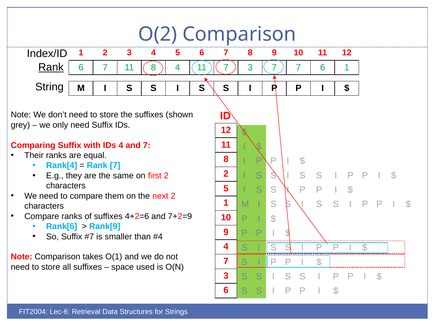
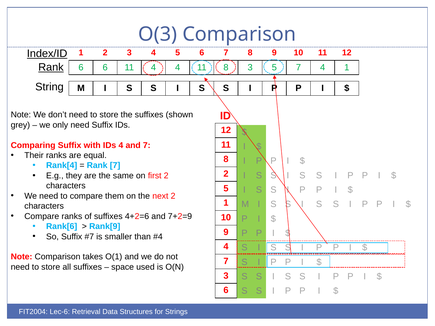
O(2: O(2 -> O(3 (158, 34)
Index/ID underline: none -> present (47, 54)
7: 7 -> 6 (105, 67)
8: 8 -> 4 (153, 67)
4 11 7: 7 -> 8 (226, 67)
3 7: 7 -> 5 (274, 67)
7 6: 6 -> 4 (323, 67)
